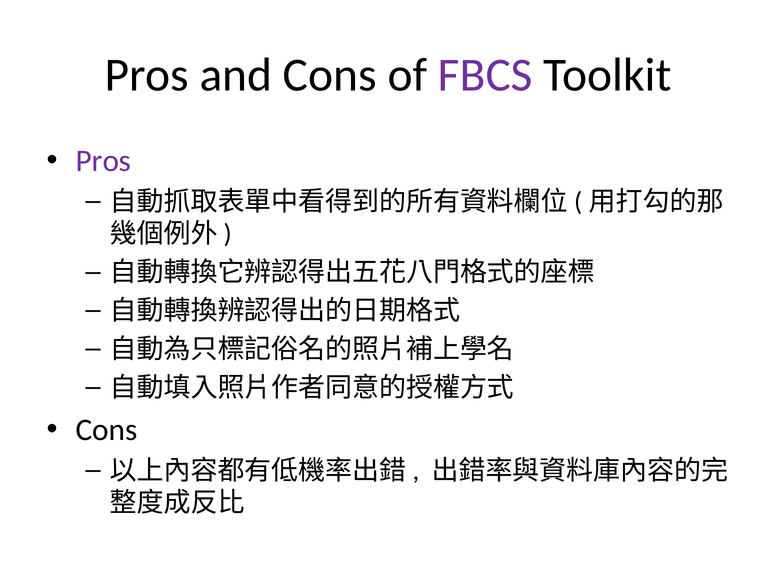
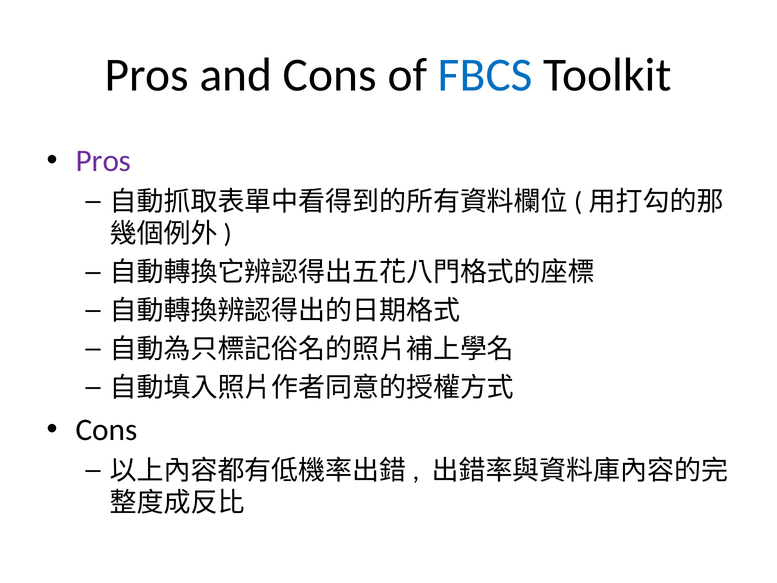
FBCS colour: purple -> blue (485, 75)
